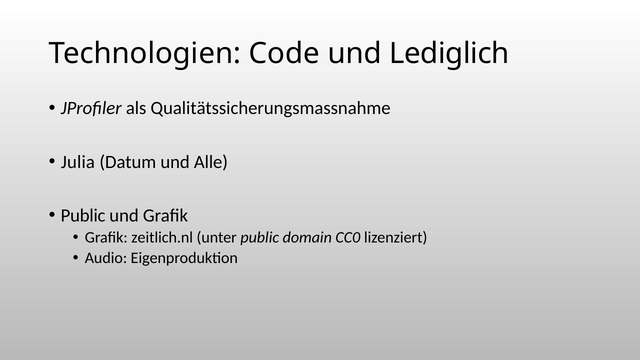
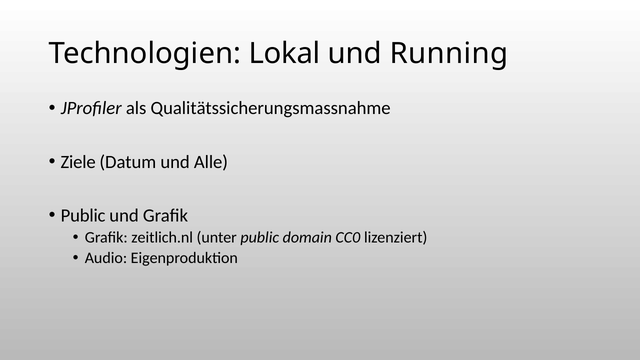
Code: Code -> Lokal (284, 54)
Lediglich: Lediglich -> Running (449, 54)
Julia: Julia -> Ziele (78, 162)
